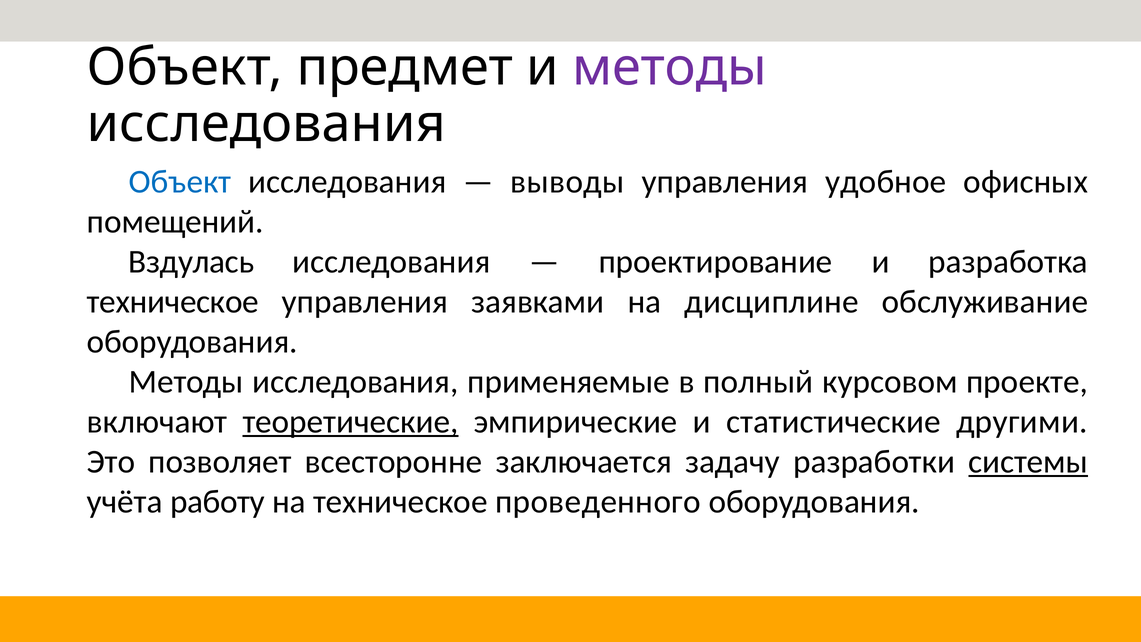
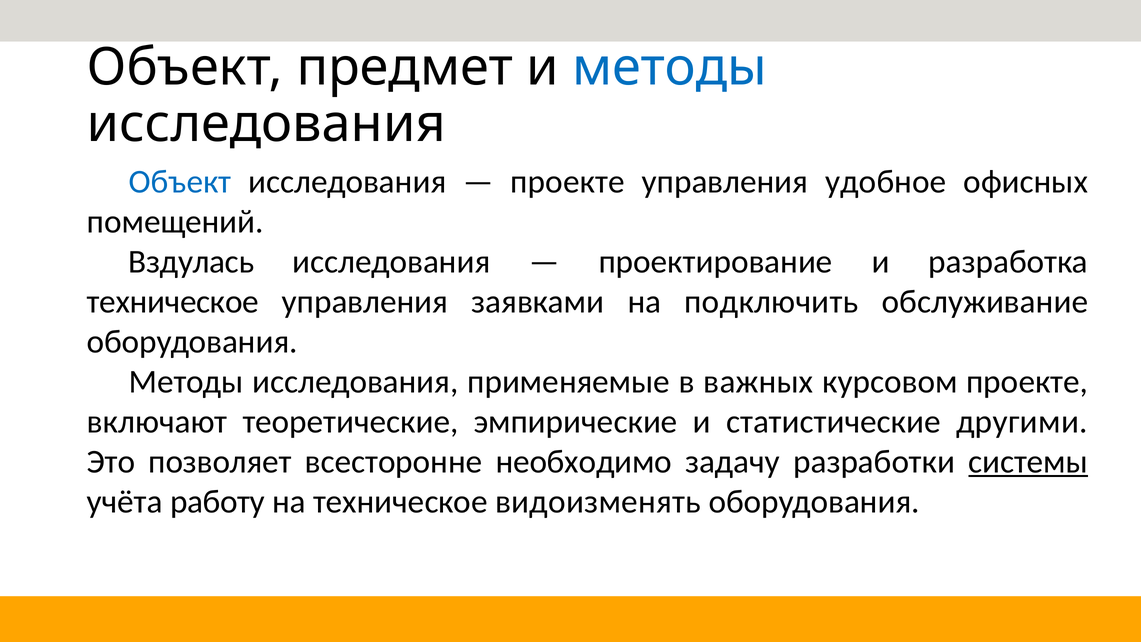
методы colour: purple -> blue (670, 68)
выводы: выводы -> проекте (568, 182)
дисциплине: дисциплине -> подключить (771, 302)
полный: полный -> важных (758, 382)
теоретические underline: present -> none (350, 422)
заключается: заключается -> необходимо (584, 462)
проведенного: проведенного -> видоизменять (598, 502)
